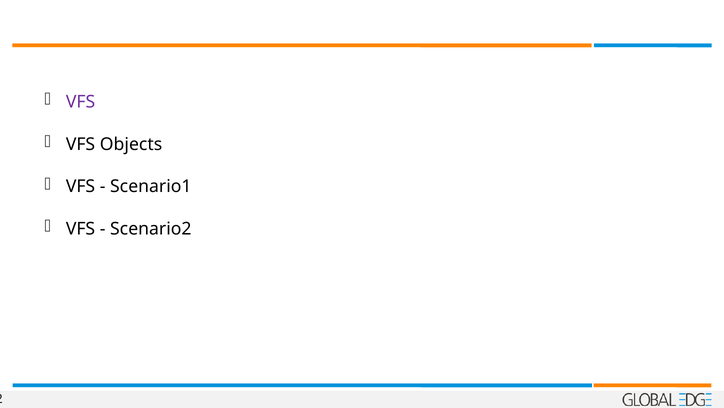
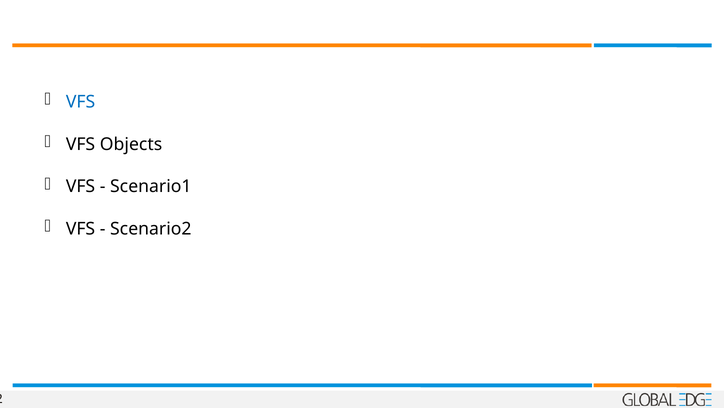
VFS colour: purple -> blue (81, 102)
